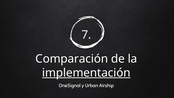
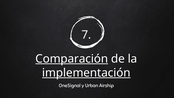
Comparación underline: none -> present (72, 59)
